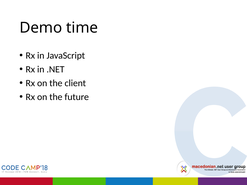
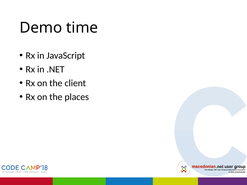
future: future -> places (77, 97)
